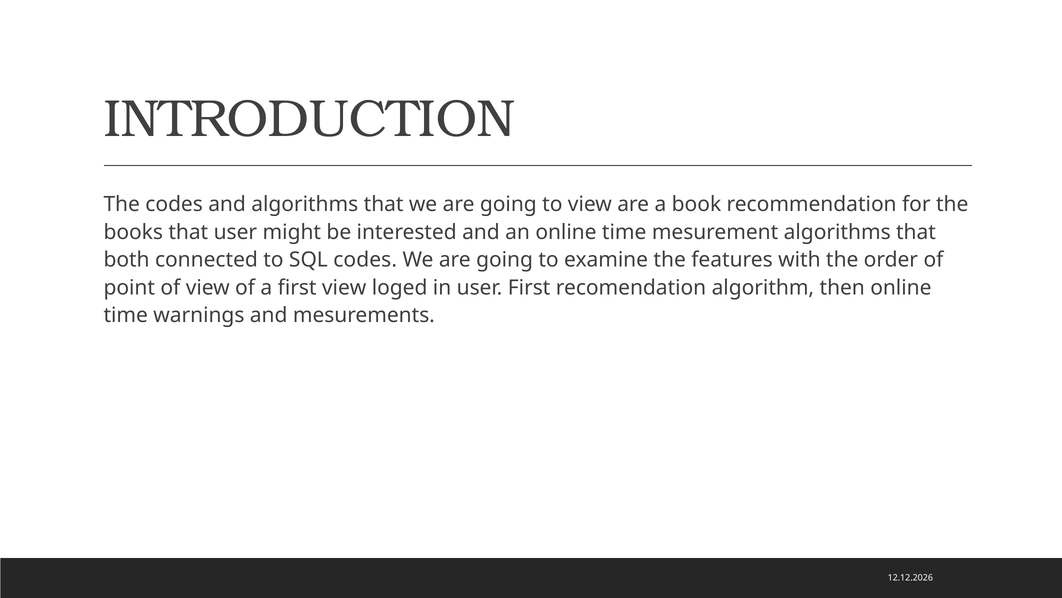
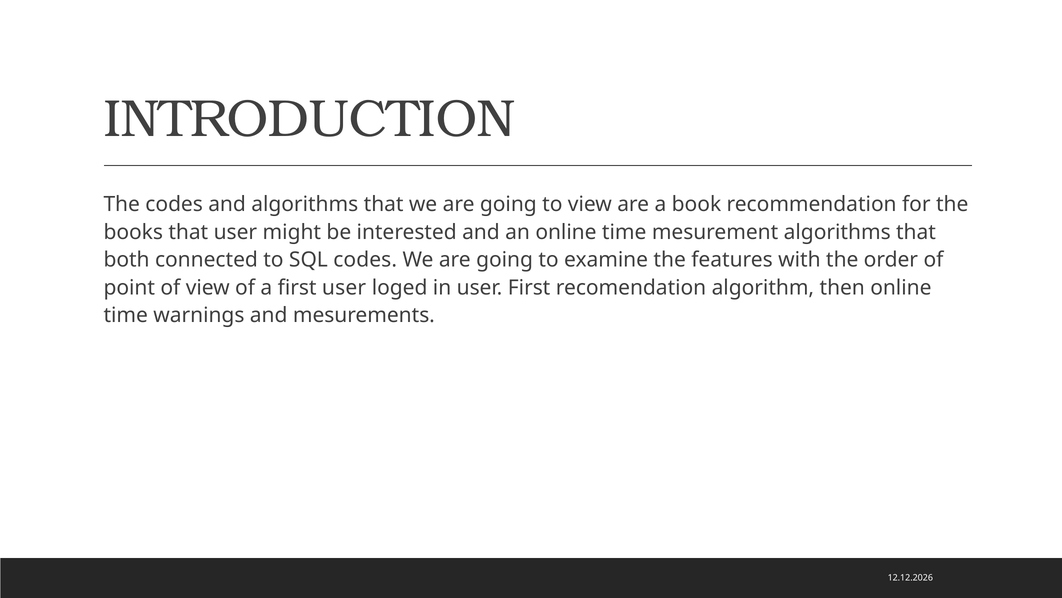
first view: view -> user (344, 287)
